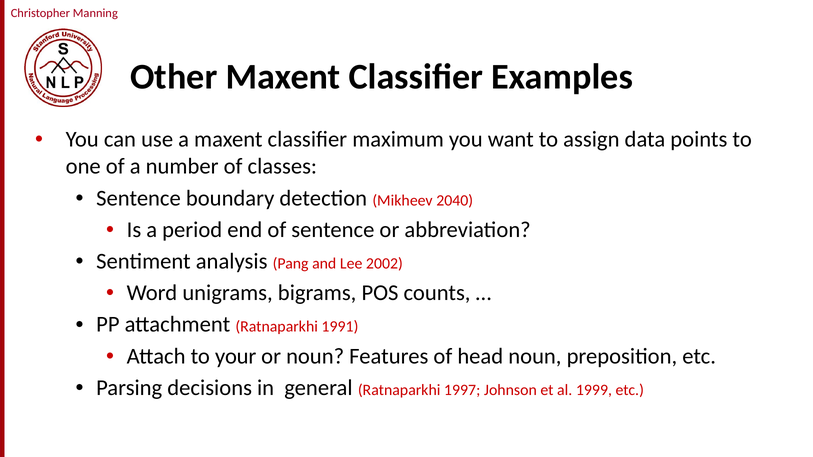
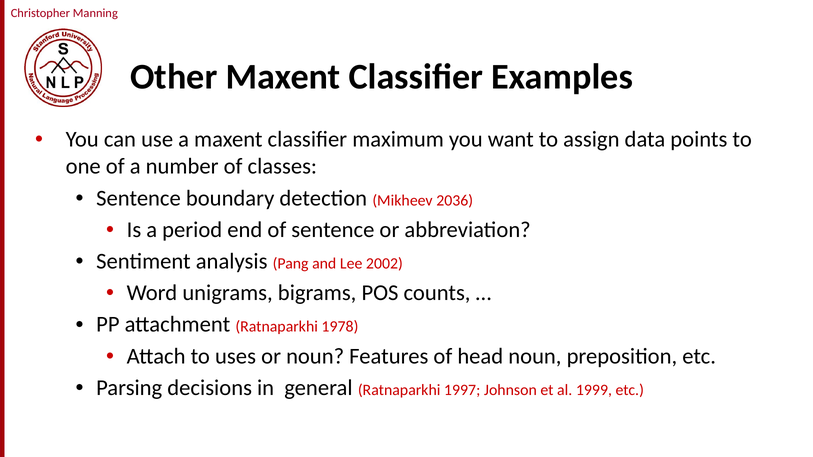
2040: 2040 -> 2036 (455, 200)
1991: 1991 -> 1978 (340, 327)
your: your -> uses (236, 356)
